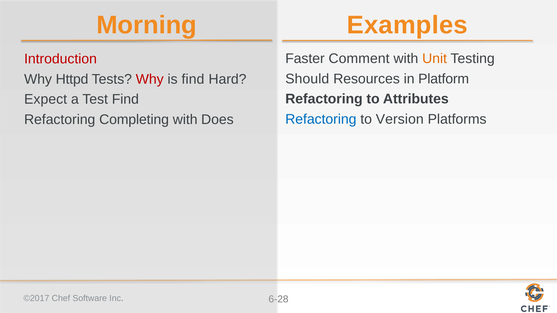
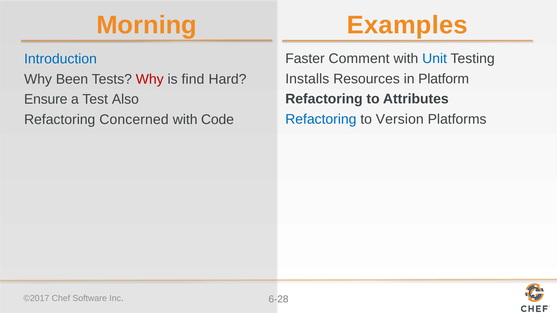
Unit colour: orange -> blue (435, 59)
Introduction colour: red -> blue (60, 59)
Should: Should -> Installs (307, 79)
Httpd: Httpd -> Been (72, 79)
Expect: Expect -> Ensure (46, 99)
Test Find: Find -> Also (125, 99)
Completing: Completing -> Concerned (134, 120)
Does: Does -> Code (217, 120)
